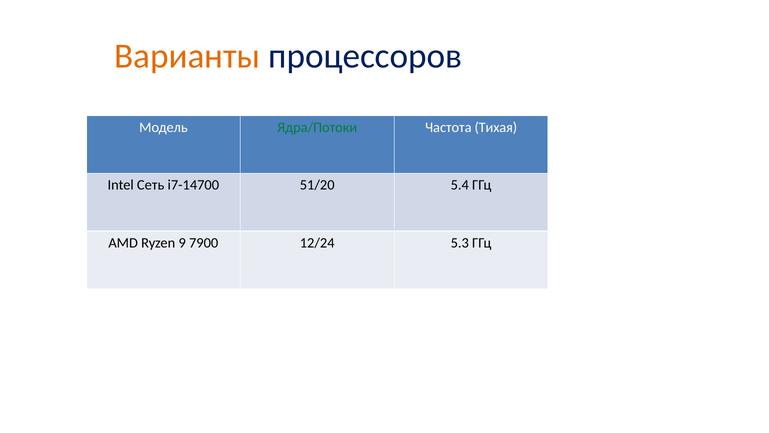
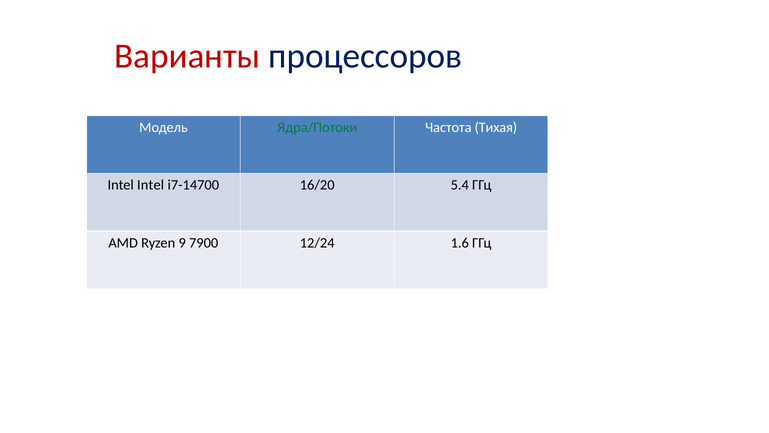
Варианты colour: orange -> red (187, 56)
Intel Сеть: Сеть -> Intel (151, 185)
51/20: 51/20 -> 16/20 (317, 185)
5.3: 5.3 -> 1.6 (460, 243)
